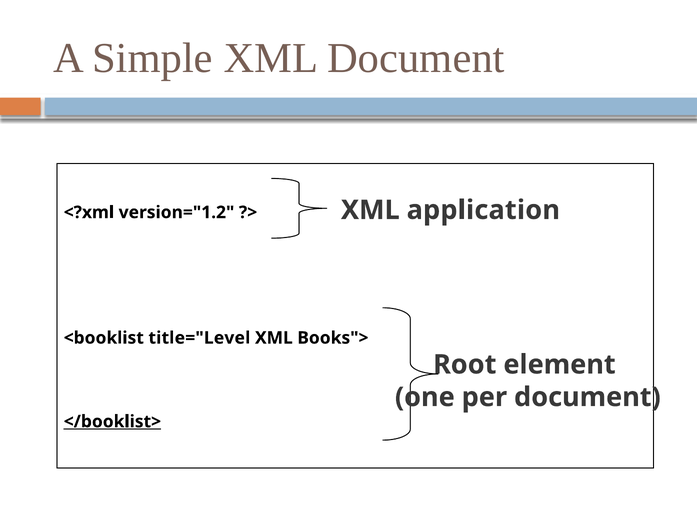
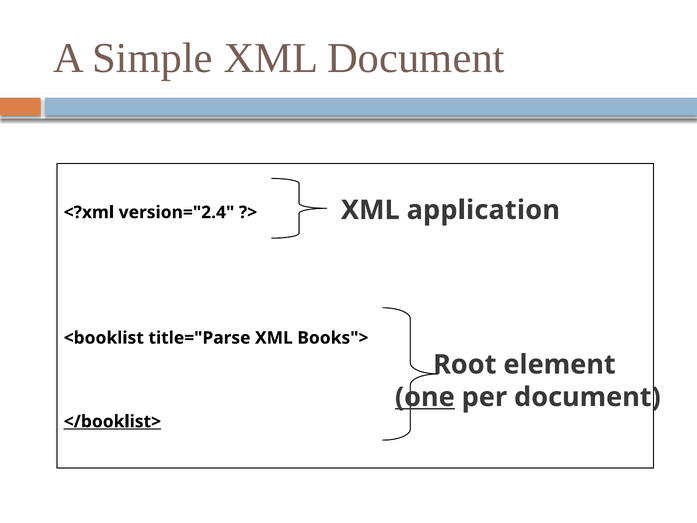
version="1.2: version="1.2 -> version="2.4 (177, 212)
title="Level: title="Level -> title="Parse (199, 338)
one underline: none -> present (425, 397)
